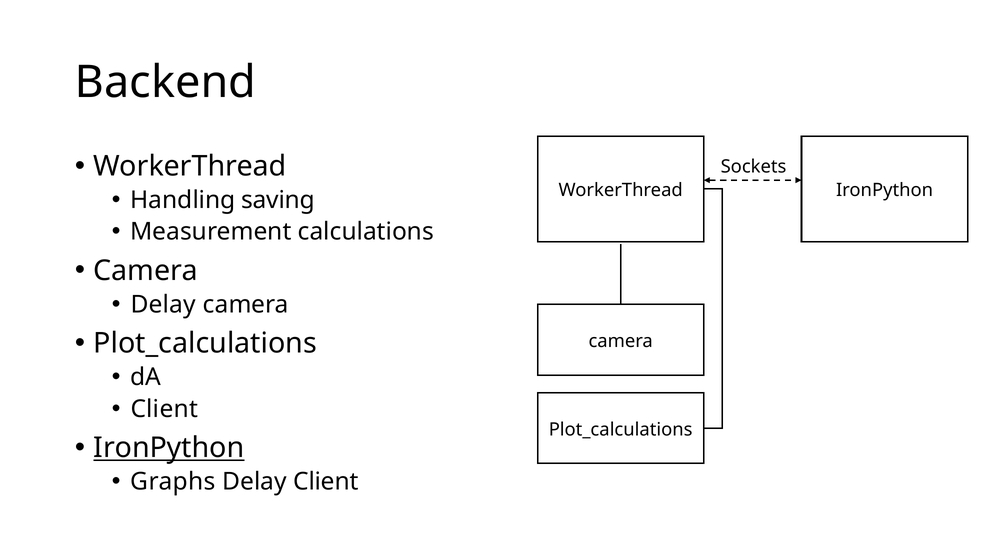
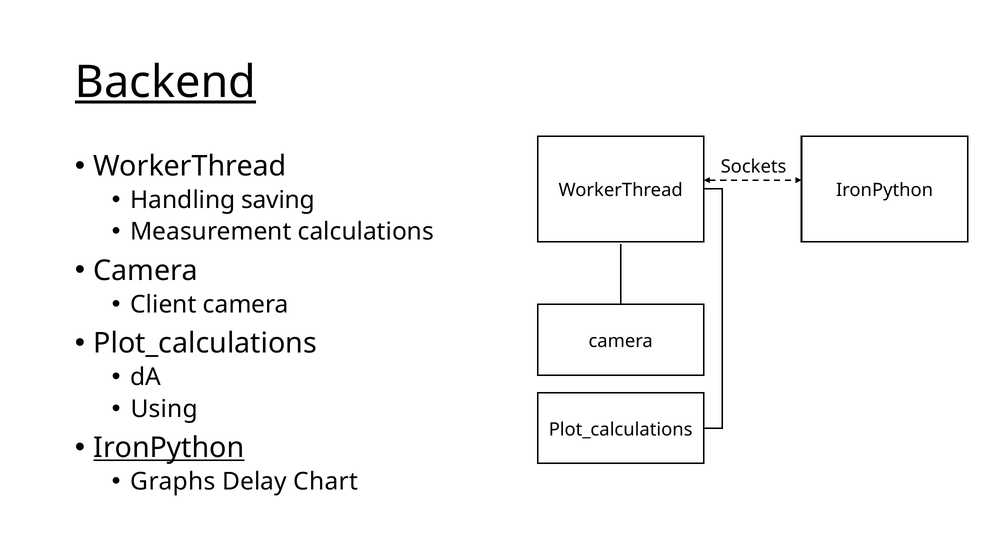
Backend underline: none -> present (166, 83)
Delay: Delay -> Client (163, 304)
Client: Client -> Using (164, 409)
Delay Client: Client -> Chart (326, 482)
